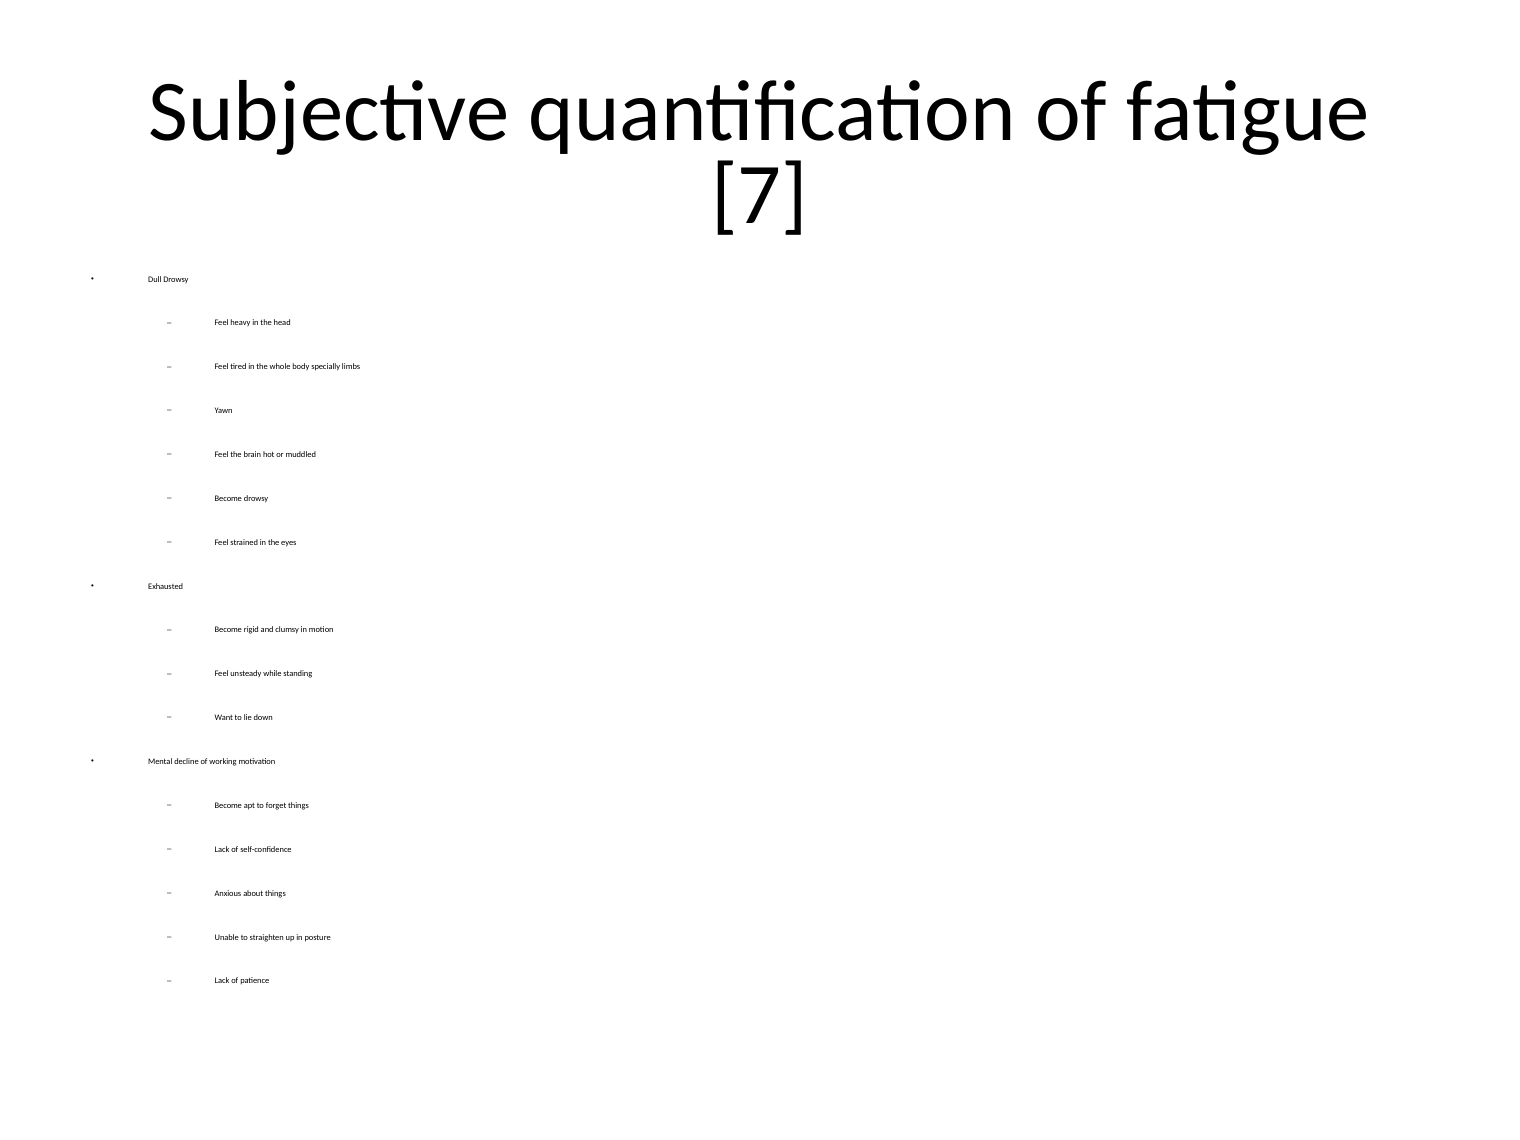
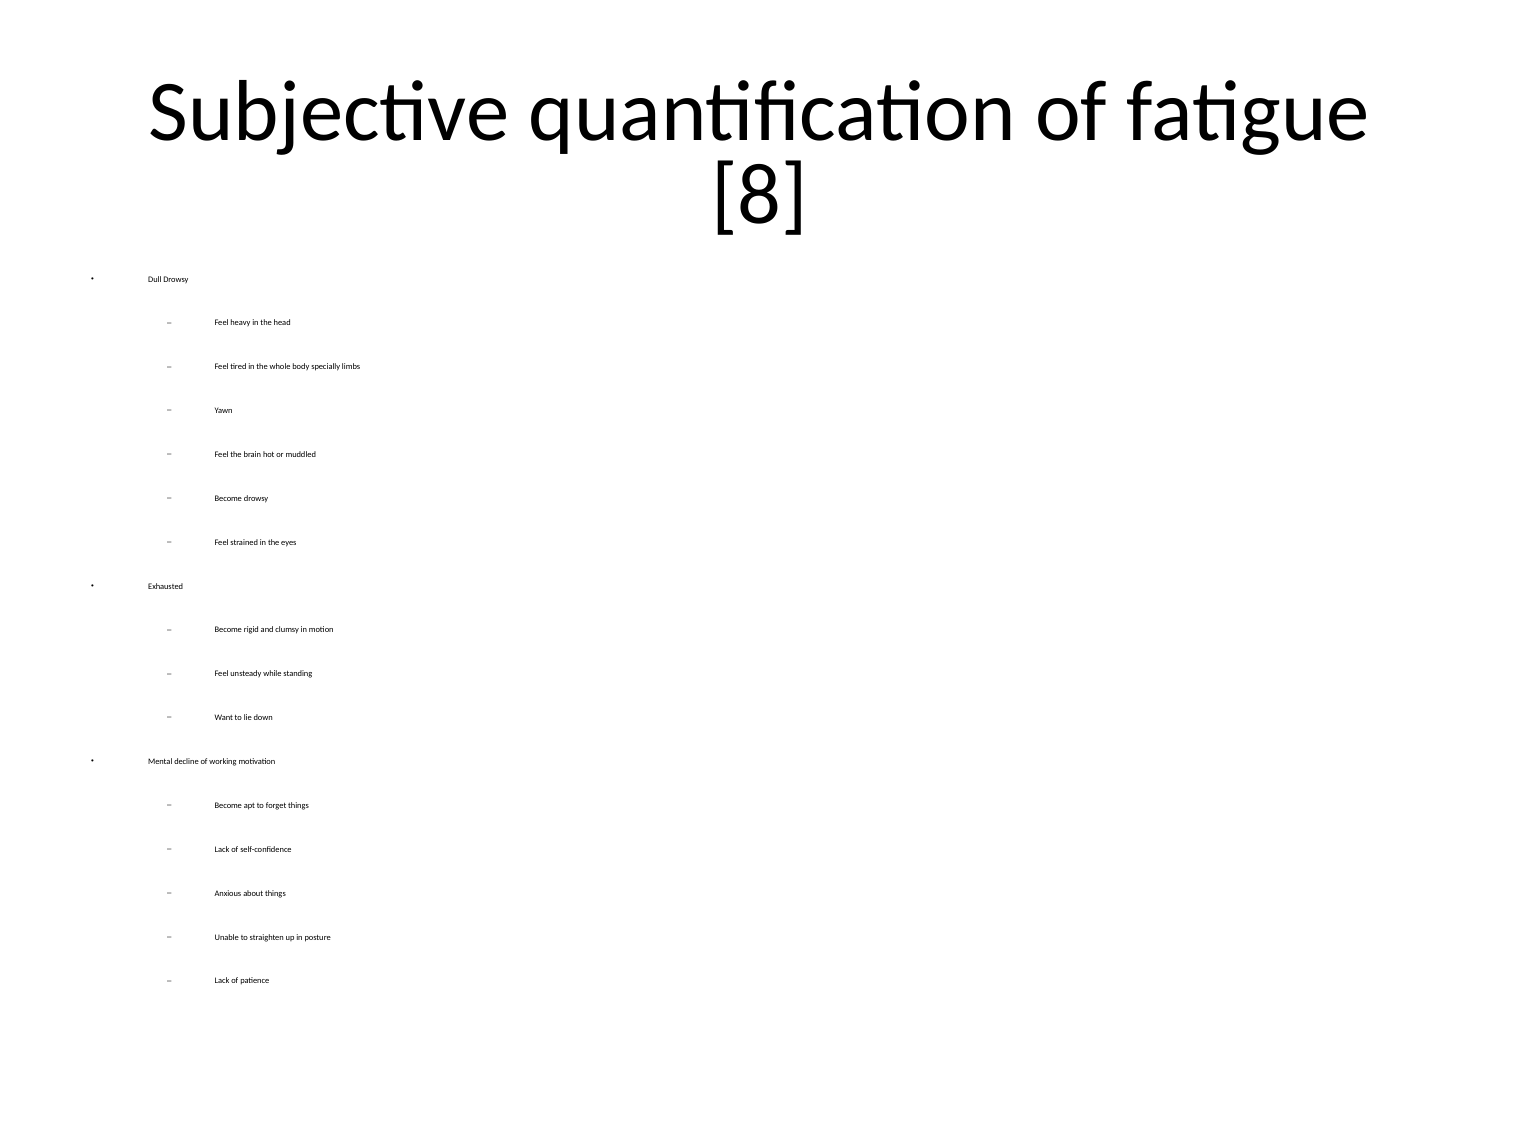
7: 7 -> 8 (760, 195)
